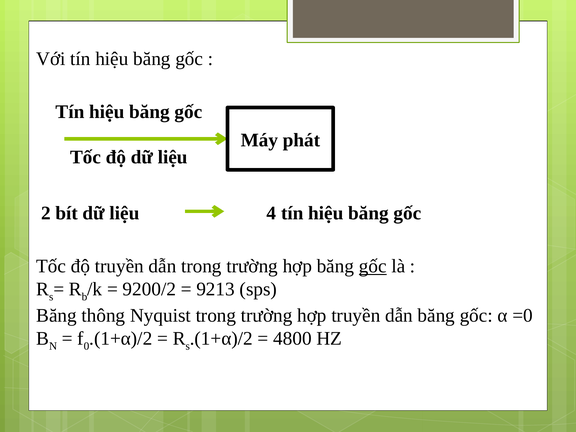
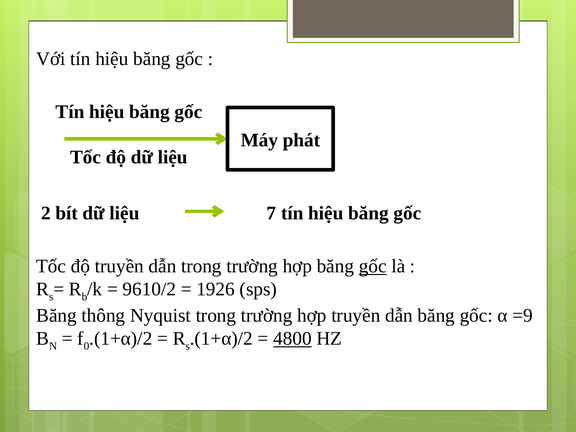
4: 4 -> 7 (271, 213)
9200/2: 9200/2 -> 9610/2 (149, 289)
9213: 9213 -> 1926 (216, 289)
=0: =0 -> =9 (523, 315)
4800 underline: none -> present (292, 339)
